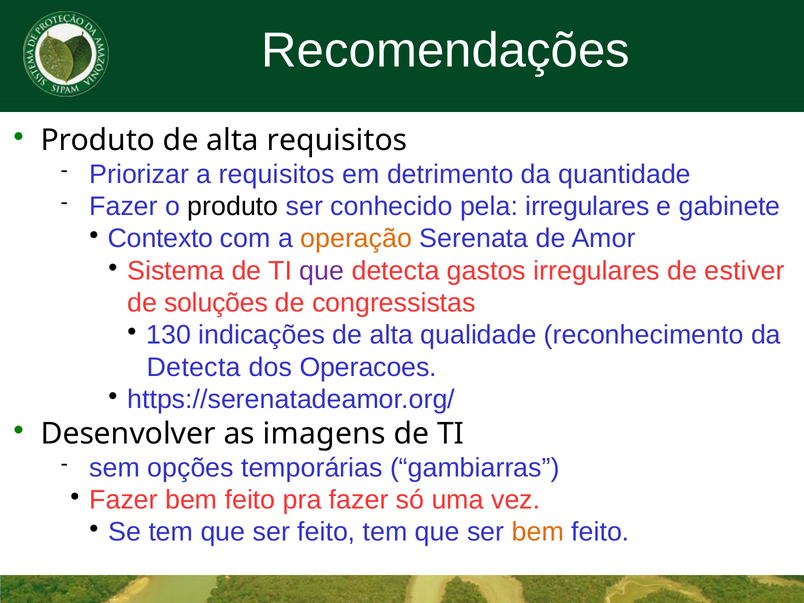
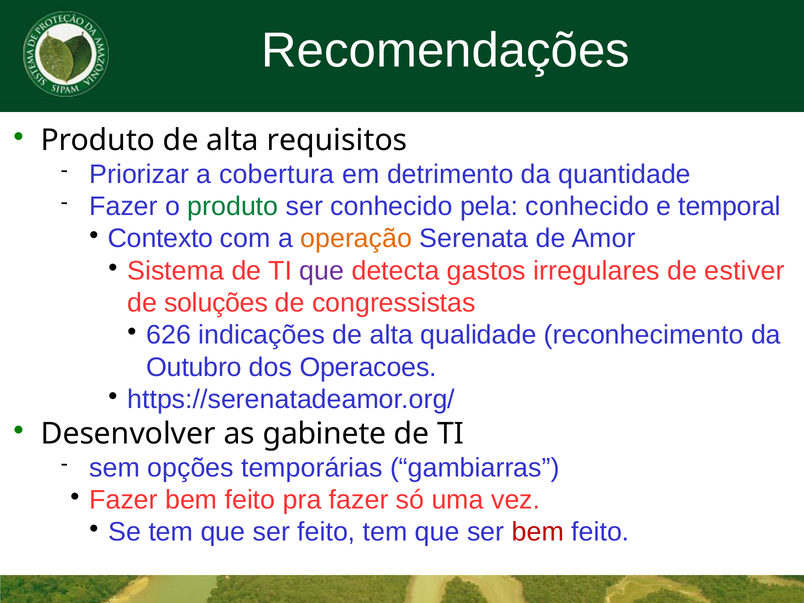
a requisitos: requisitos -> cobertura (277, 174)
produto colour: black -> green (233, 206)
pela irregulares: irregulares -> conhecido (587, 206)
gabinete: gabinete -> temporal (730, 206)
130: 130 -> 626 (169, 335)
Detecta: Detecta -> Outubro (194, 367)
imagens: imagens -> gabinete (324, 434)
bem colour: orange -> red (538, 532)
